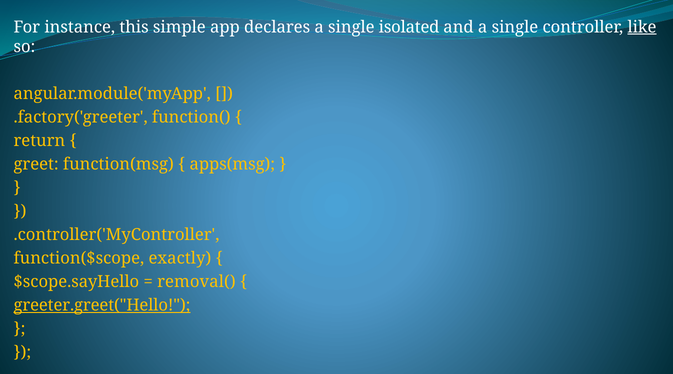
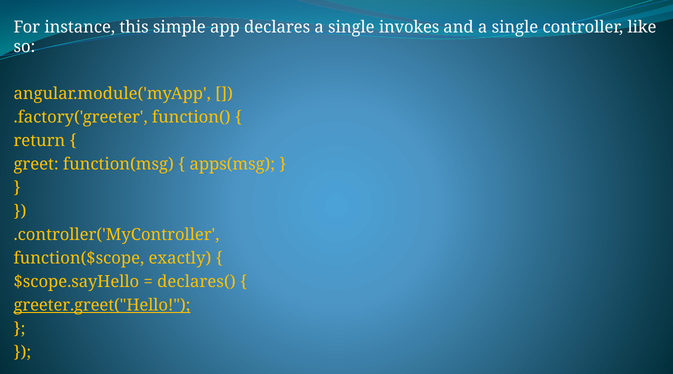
isolated: isolated -> invokes (409, 27)
like underline: present -> none (642, 27)
removal(: removal( -> declares( (196, 282)
